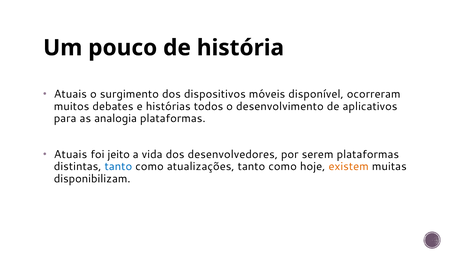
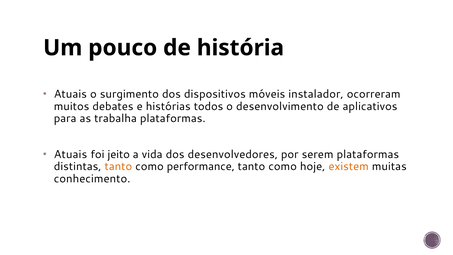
disponível: disponível -> instalador (316, 94)
analogia: analogia -> trabalha (116, 118)
tanto colour: blue -> orange (118, 166)
atualizações: atualizações -> performance (201, 166)
disponibilizam: disponibilizam -> conhecimento (92, 179)
